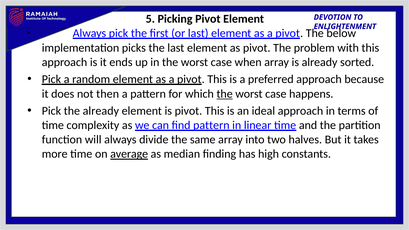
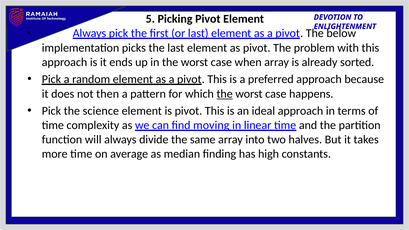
the already: already -> science (101, 111)
find pattern: pattern -> moving (211, 125)
average underline: present -> none (129, 154)
